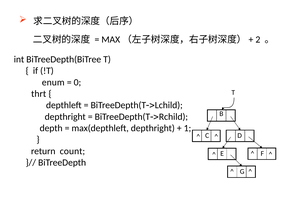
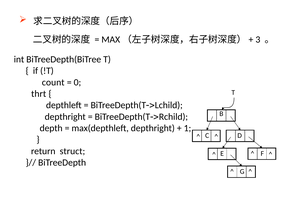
2: 2 -> 3 (258, 39)
enum: enum -> count (53, 82)
count: count -> struct (72, 151)
